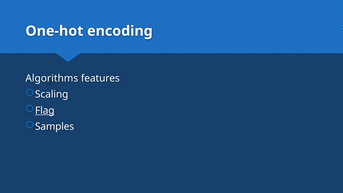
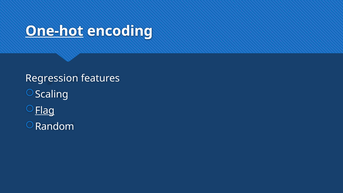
One-hot underline: none -> present (54, 31)
Algorithms: Algorithms -> Regression (52, 78)
Samples: Samples -> Random (55, 127)
